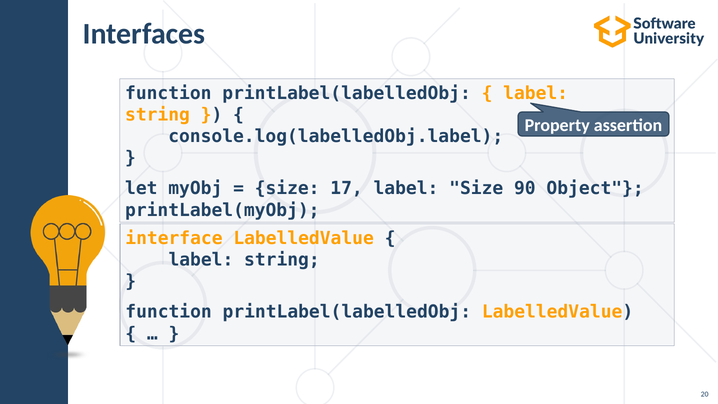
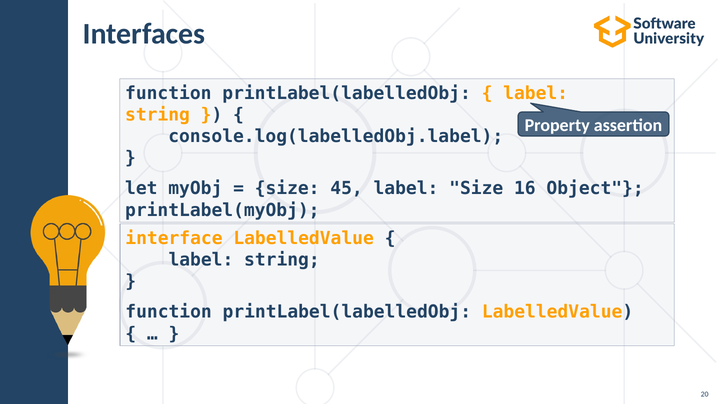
17: 17 -> 45 (347, 188)
90: 90 -> 16 (525, 188)
